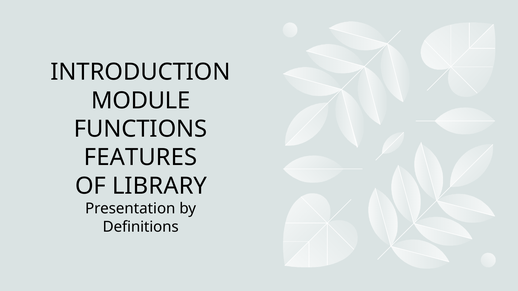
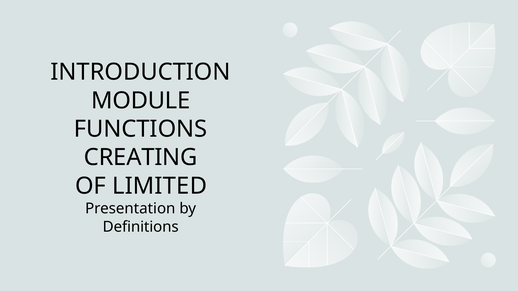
FEATURES: FEATURES -> CREATING (141, 158)
LIBRARY: LIBRARY -> LIMITED (160, 186)
